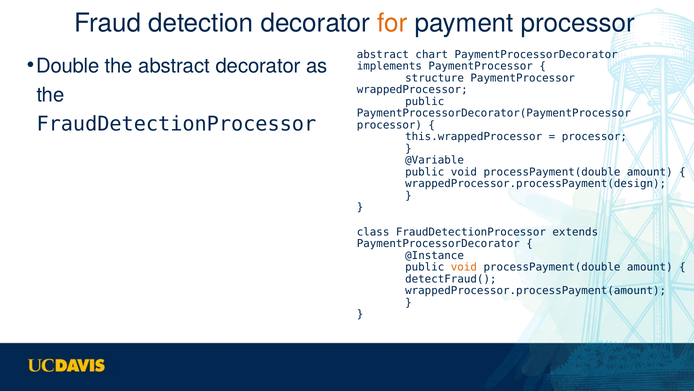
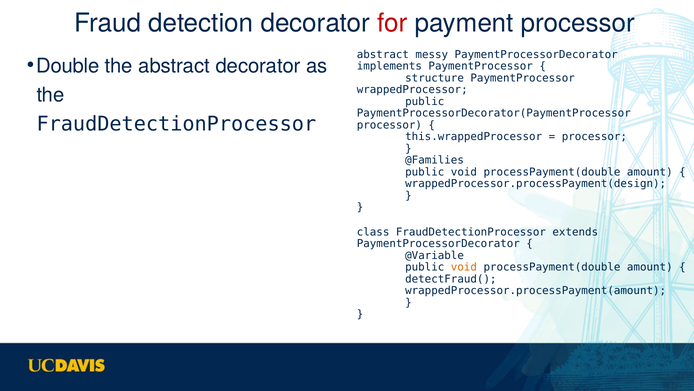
for colour: orange -> red (392, 23)
chart: chart -> messy (432, 55)
@Variable: @Variable -> @Families (435, 160)
@Instance: @Instance -> @Variable (435, 255)
